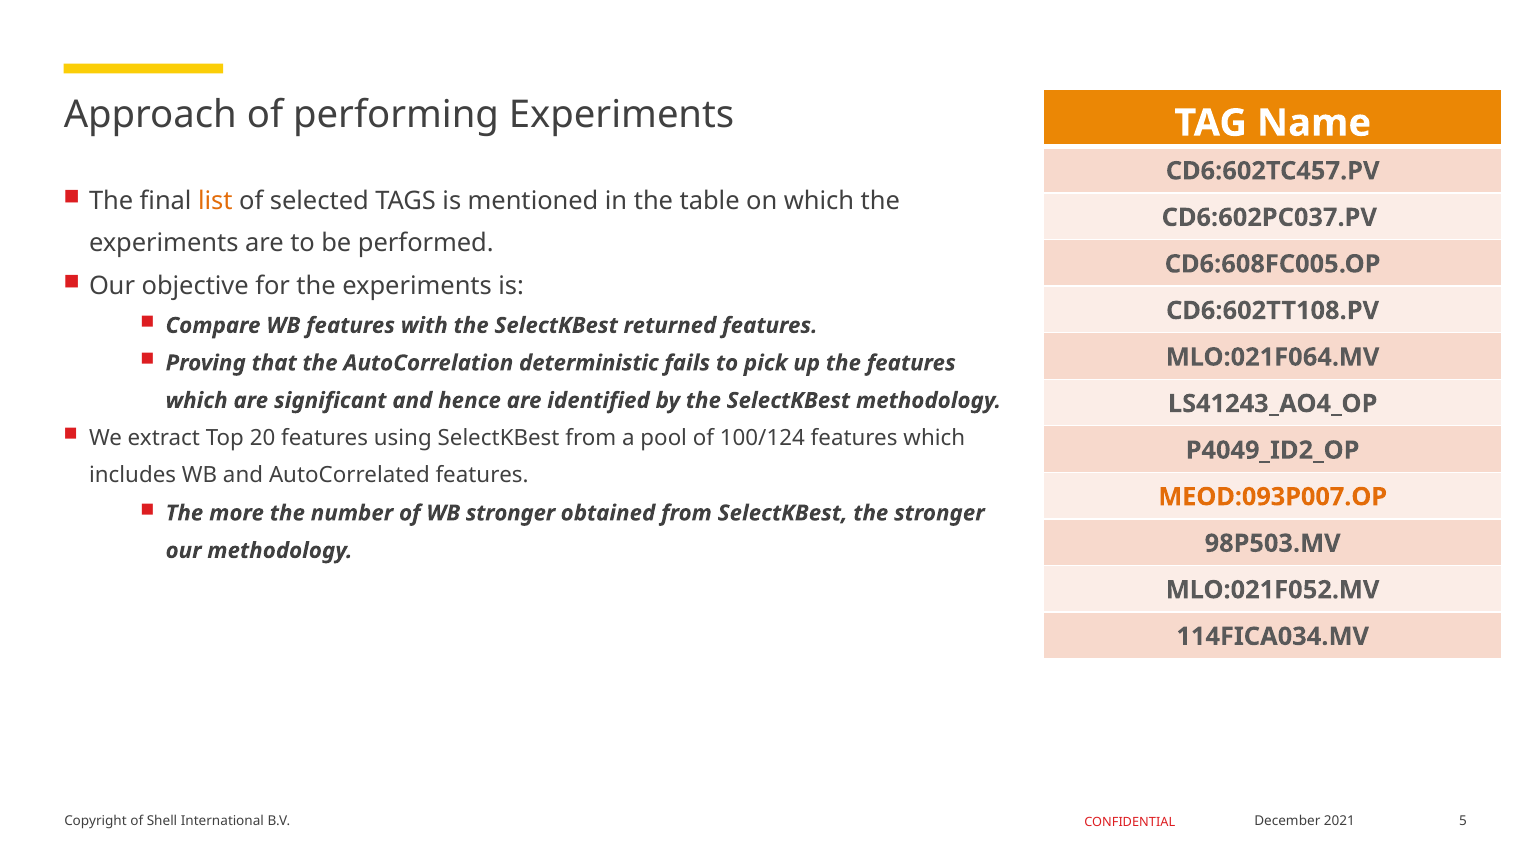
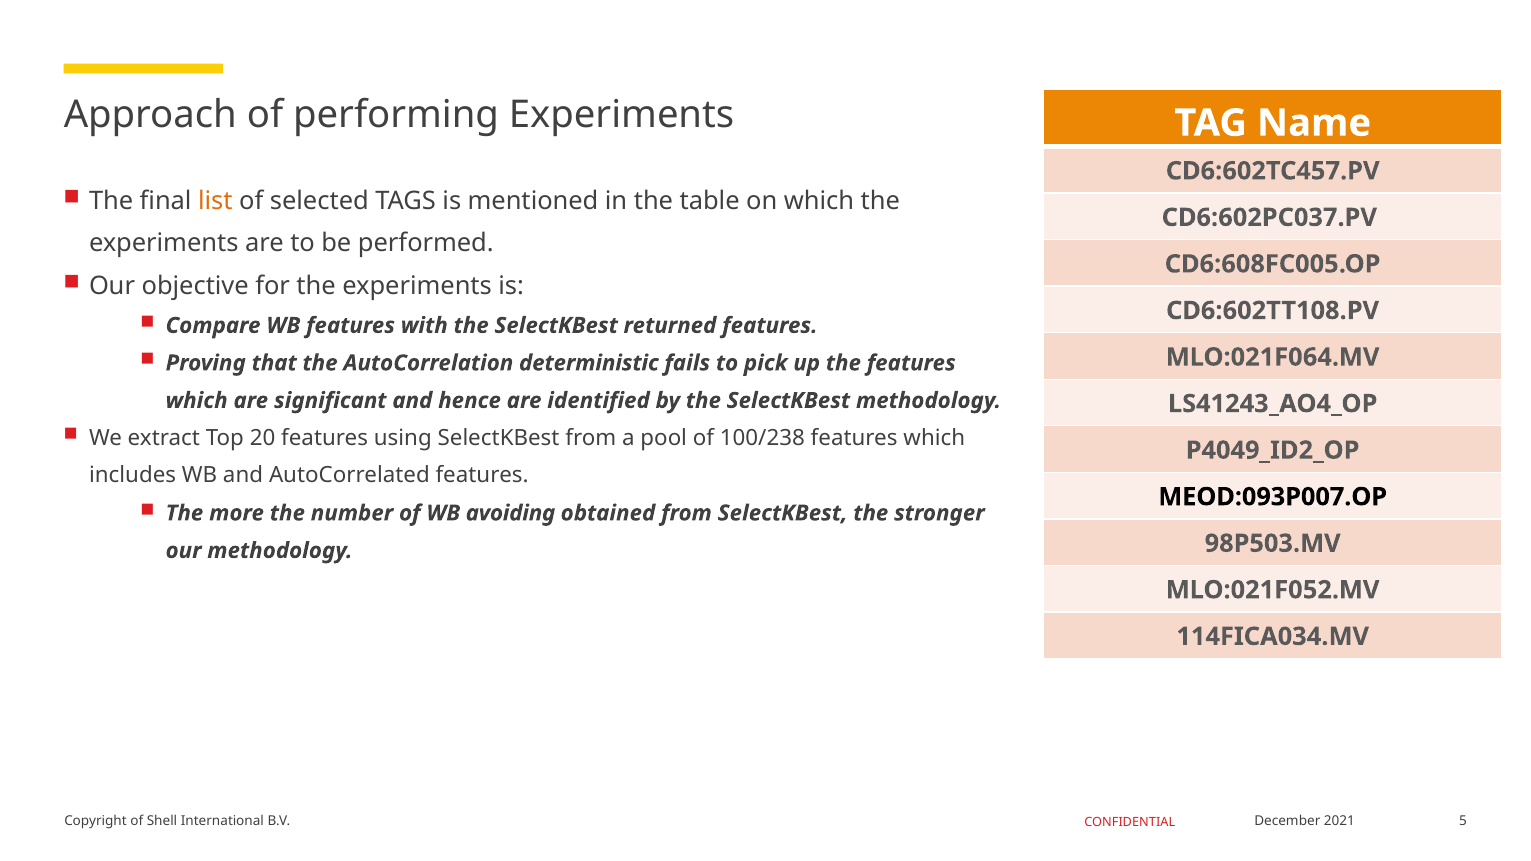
100/124: 100/124 -> 100/238 (762, 438)
MEOD:093P007.OP colour: orange -> black (1273, 497)
WB stronger: stronger -> avoiding (511, 513)
